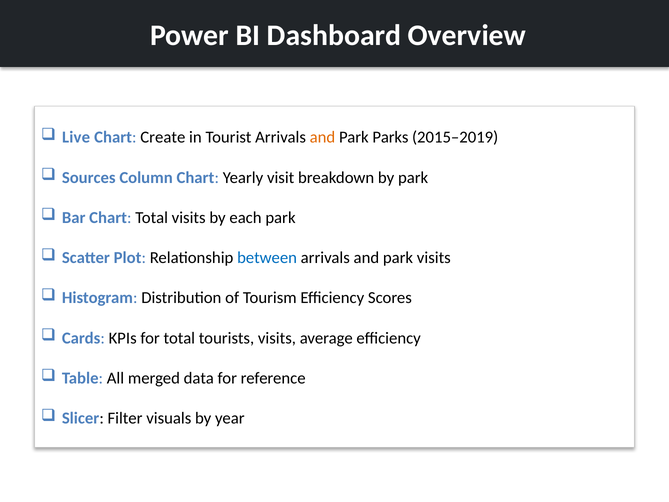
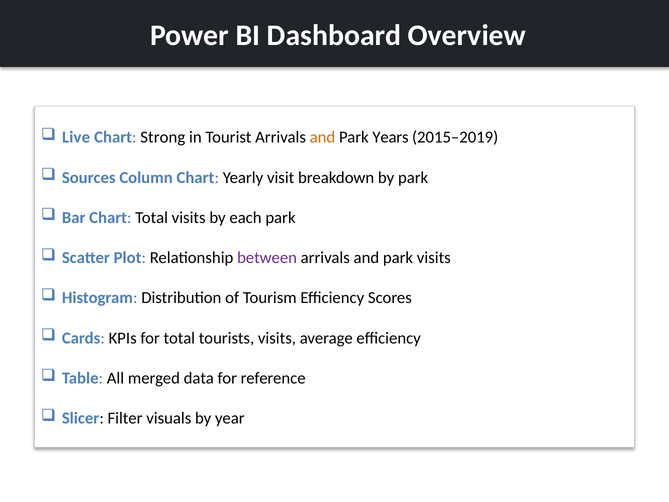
Create: Create -> Strong (163, 137)
Parks: Parks -> Years (390, 137)
between colour: blue -> purple (267, 258)
